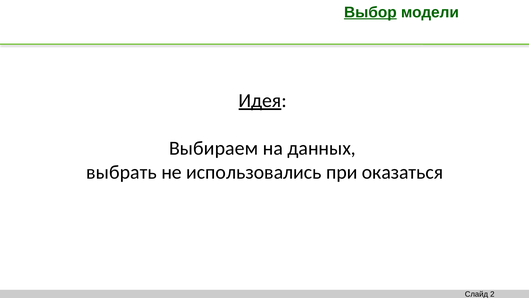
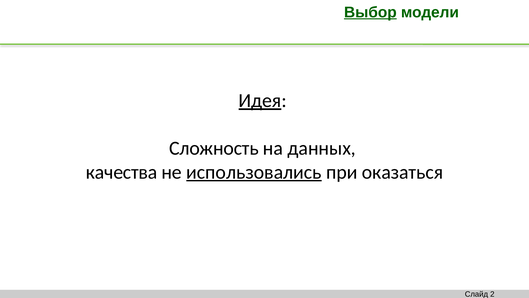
Выбираем: Выбираем -> Сложность (214, 148)
выбрать: выбрать -> качества (122, 172)
использовались underline: none -> present (254, 172)
